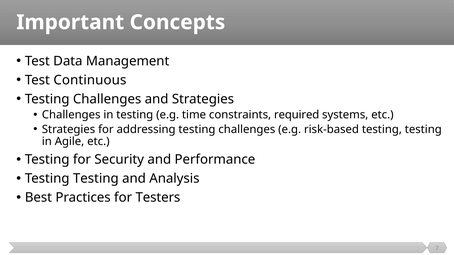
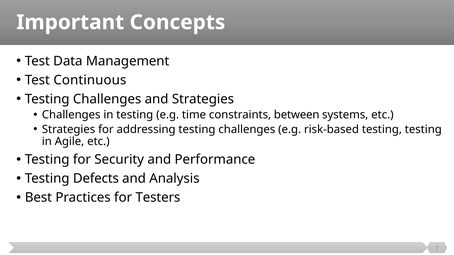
required: required -> between (297, 115)
Testing: Testing -> Defects (96, 179)
